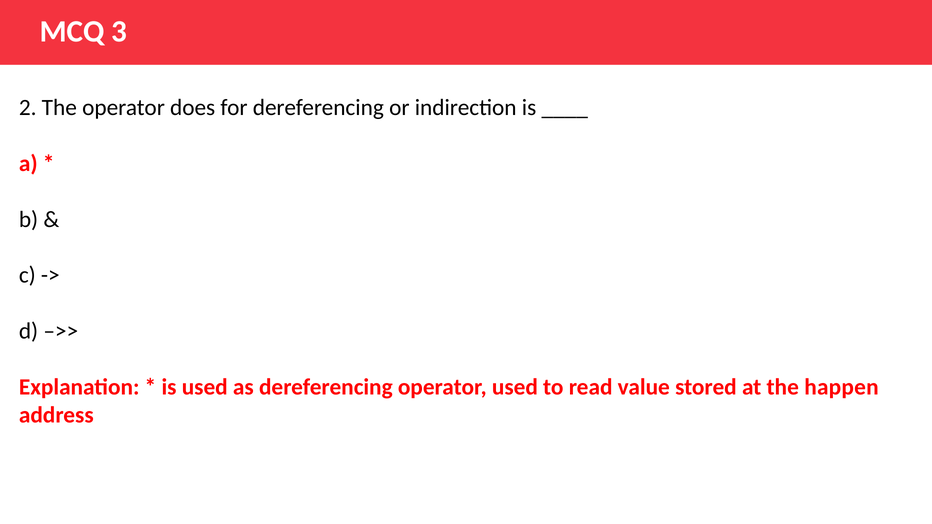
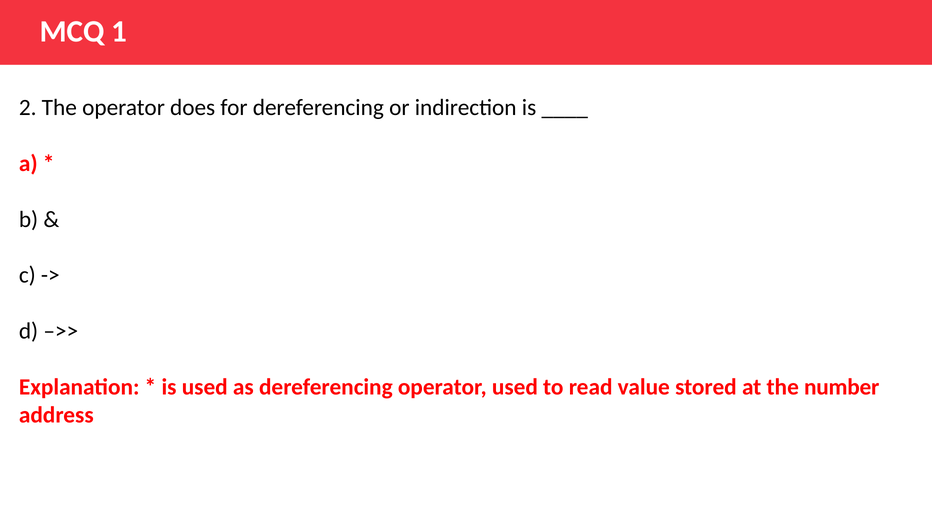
3: 3 -> 1 (119, 32)
happen: happen -> number (842, 387)
